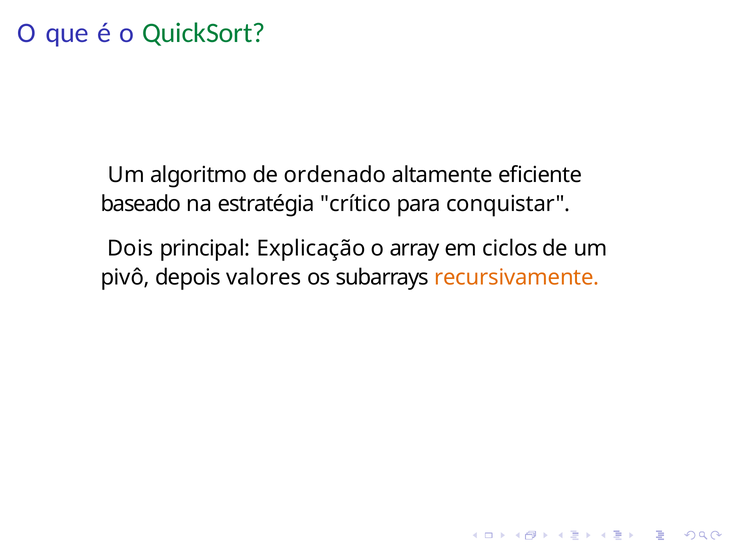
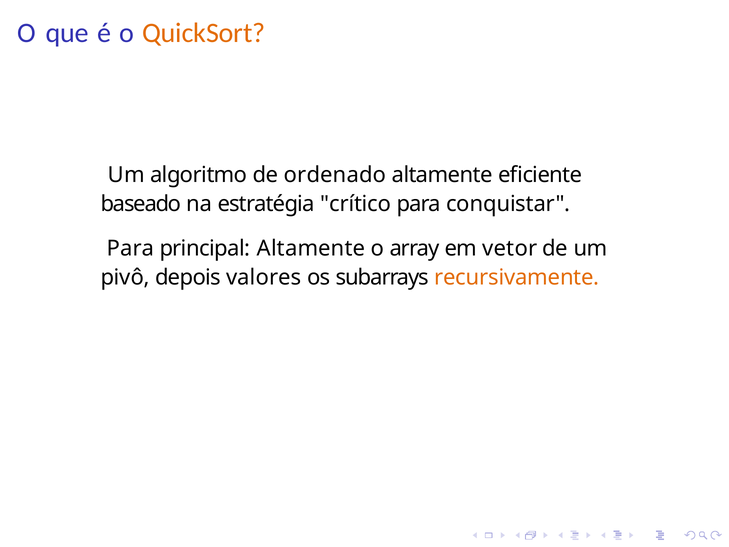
QuickSort colour: green -> orange (204, 33)
Dois: Dois -> Para (130, 249)
principal Explicação: Explicação -> Altamente (311, 249)
ciclos: ciclos -> vetor (510, 249)
